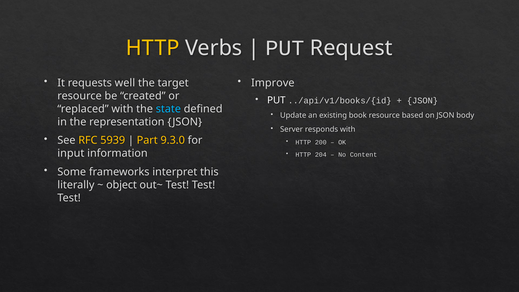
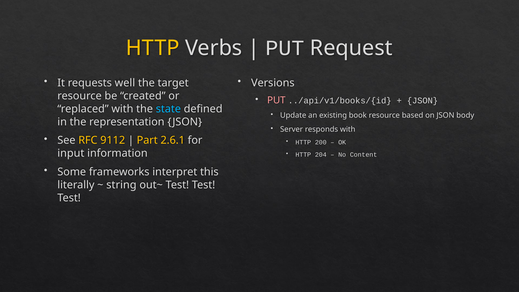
Improve: Improve -> Versions (273, 83)
PUT colour: white -> pink (276, 100)
5939: 5939 -> 9112 (113, 140)
9.3.0: 9.3.0 -> 2.6.1 (173, 140)
object: object -> string (121, 185)
